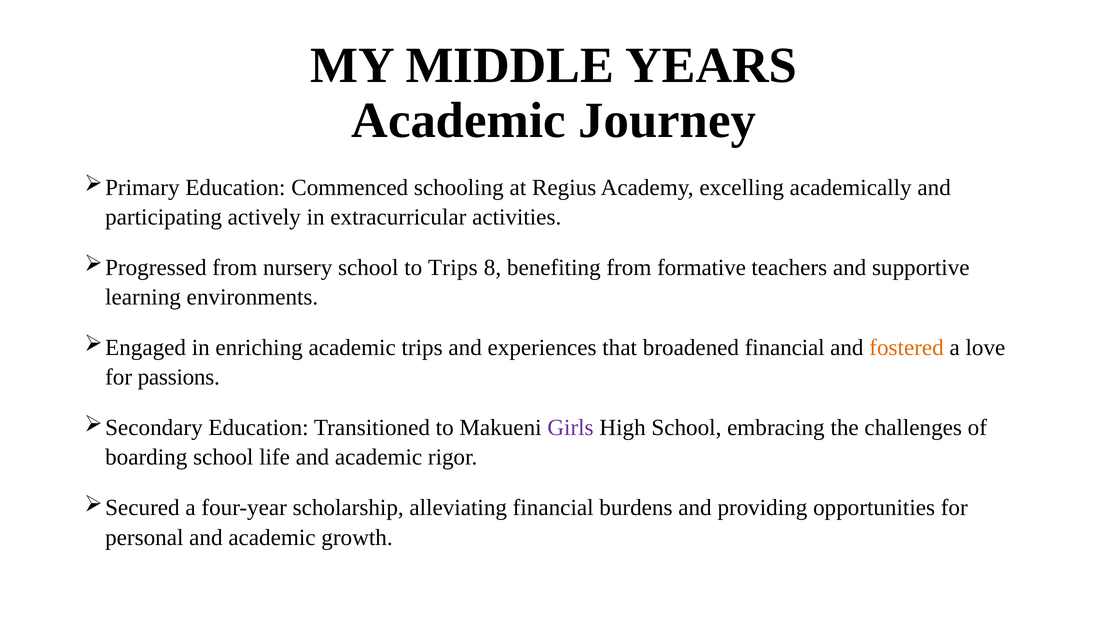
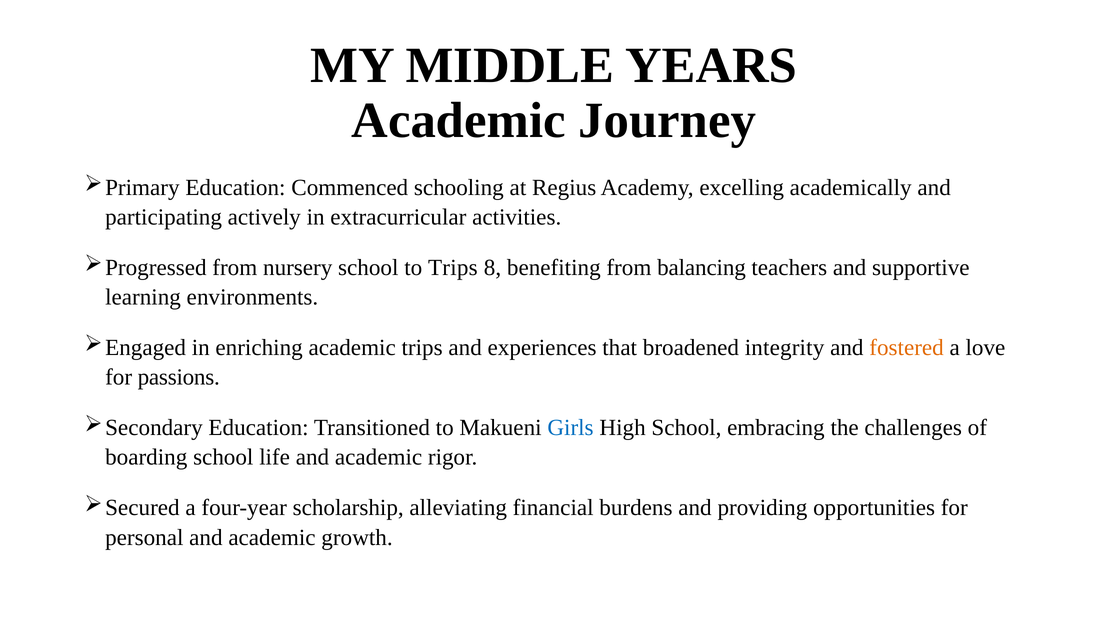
formative: formative -> balancing (702, 268)
broadened financial: financial -> integrity (785, 348)
Girls colour: purple -> blue (571, 428)
